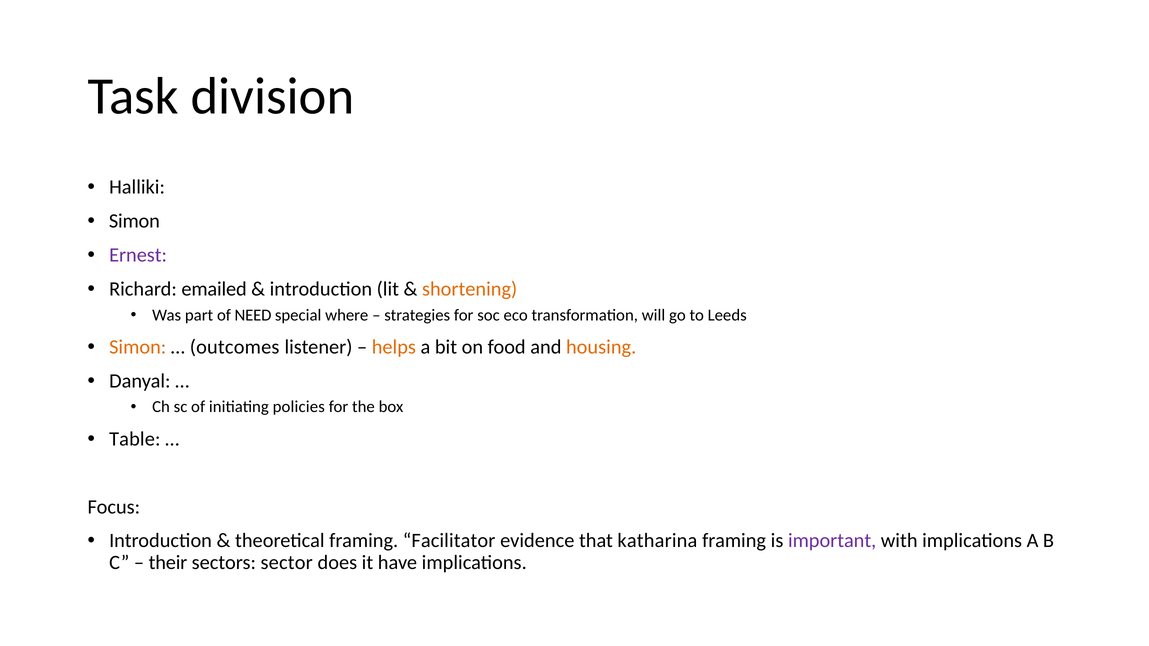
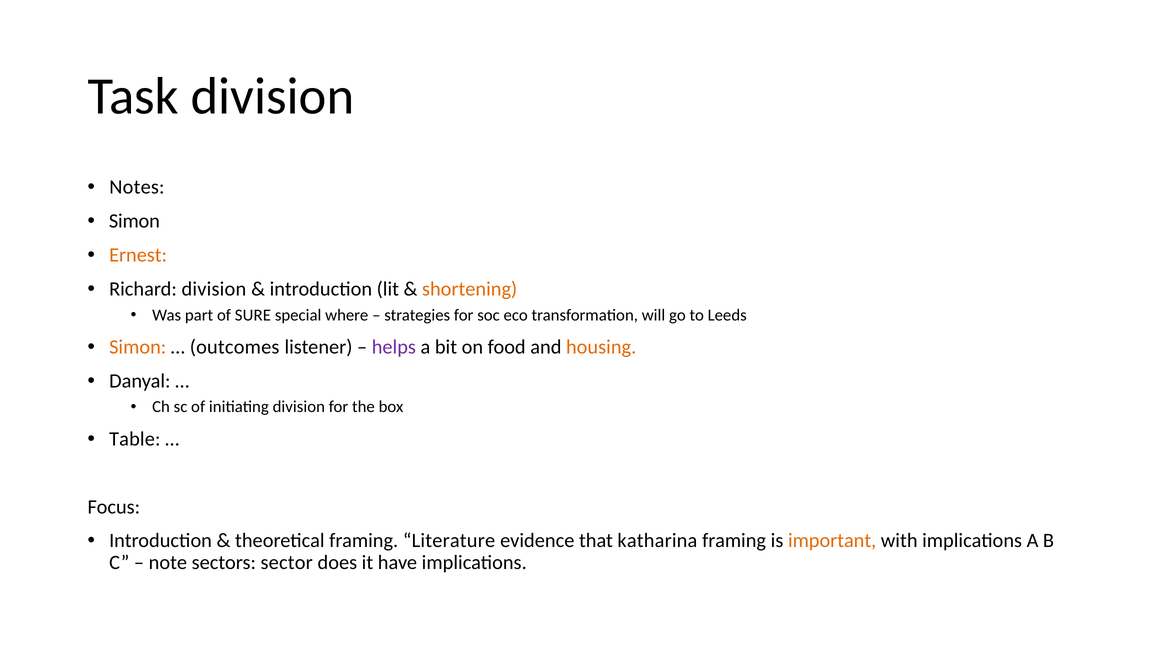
Halliki: Halliki -> Notes (137, 187)
Ernest colour: purple -> orange (138, 255)
Richard emailed: emailed -> division (214, 289)
NEED: NEED -> SURE (253, 315)
helps colour: orange -> purple (394, 347)
initiating policies: policies -> division (299, 407)
Facilitator: Facilitator -> Literature (449, 541)
important colour: purple -> orange (832, 541)
their: their -> note (168, 563)
